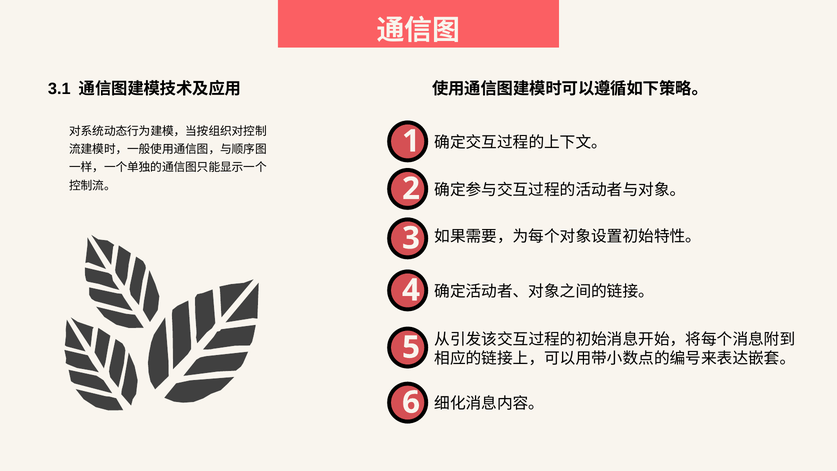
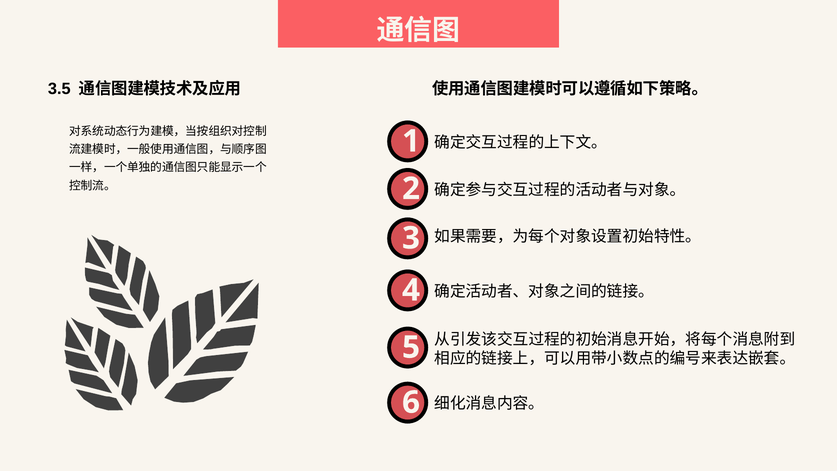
3.1: 3.1 -> 3.5 (59, 89)
